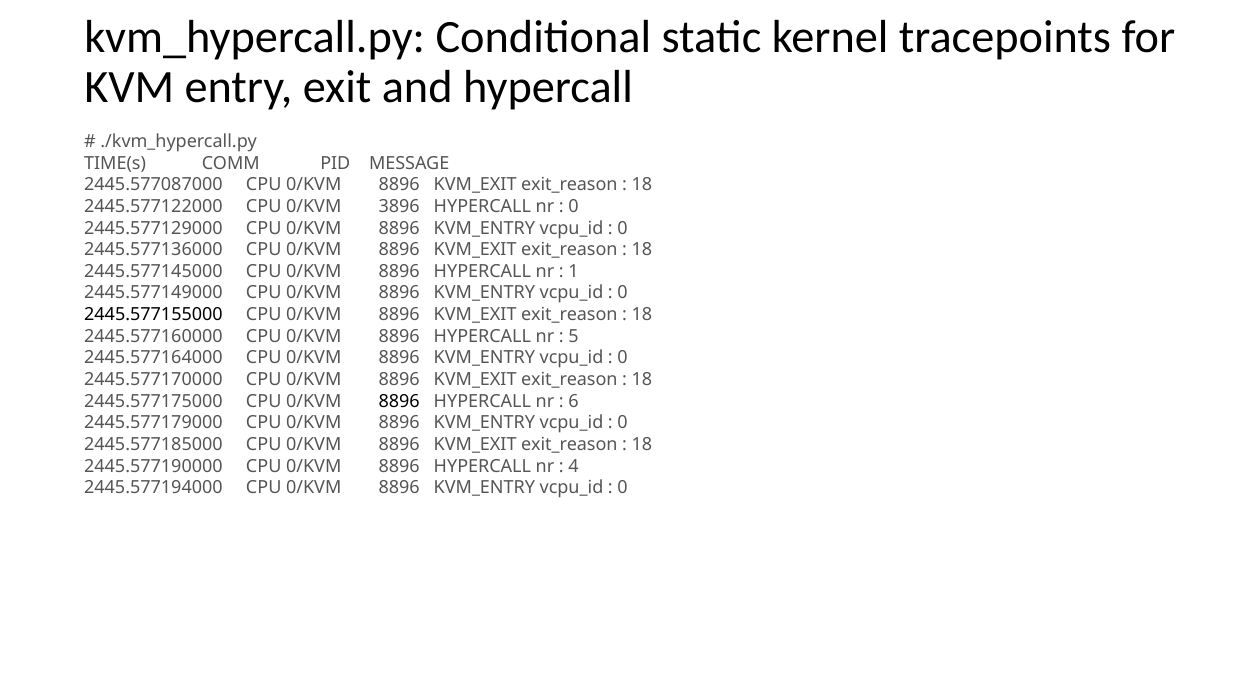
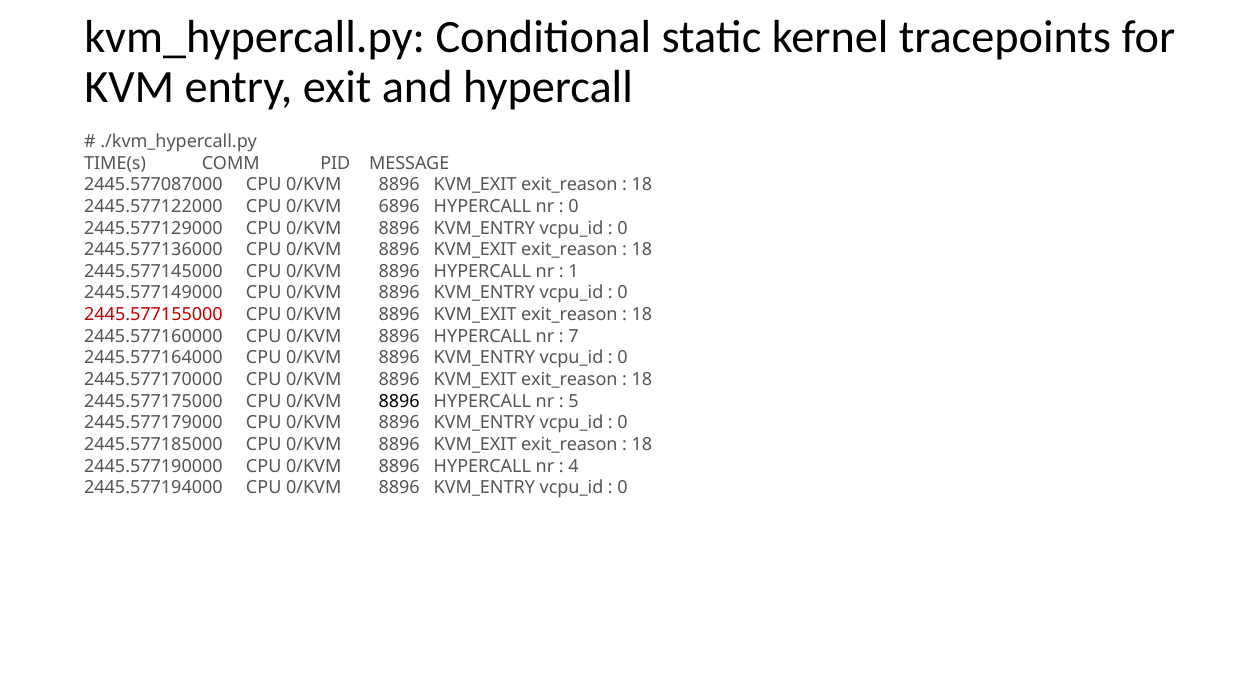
3896: 3896 -> 6896 (399, 206)
2445.577155000 colour: black -> red (153, 315)
5: 5 -> 7 (574, 336)
6: 6 -> 5 (574, 401)
